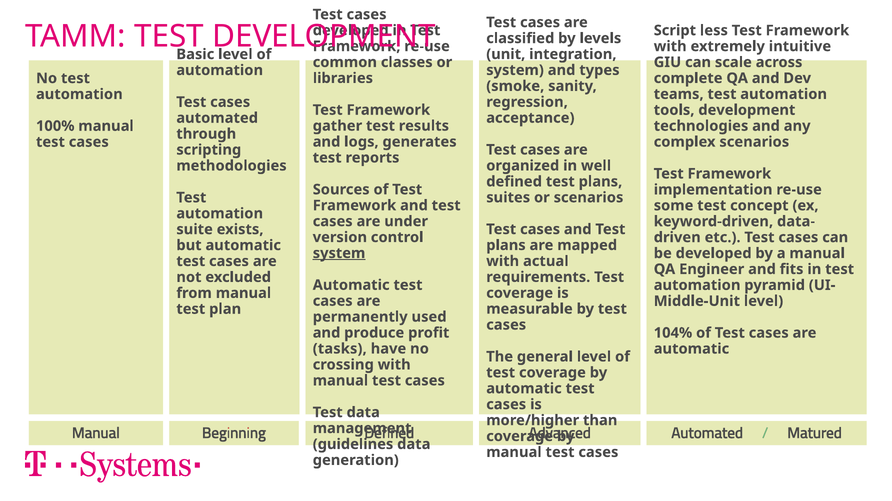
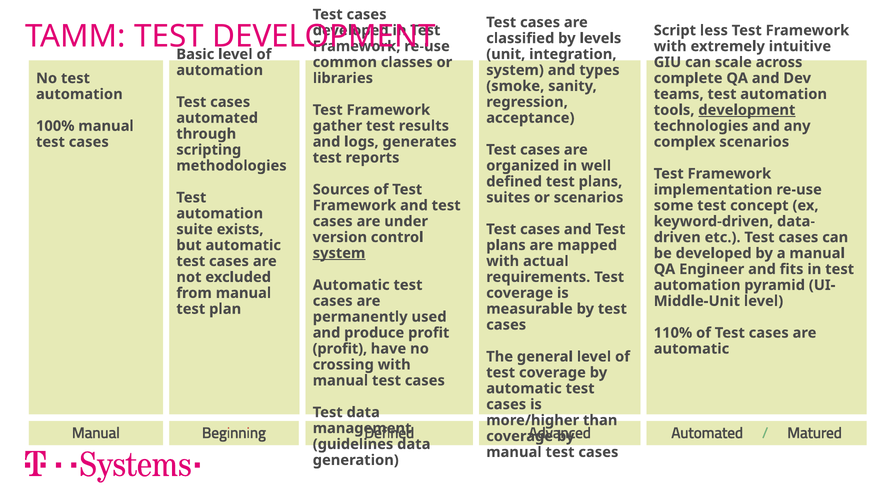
development underline: none -> present (747, 110)
104%: 104% -> 110% (673, 333)
tasks: tasks -> profit (340, 349)
